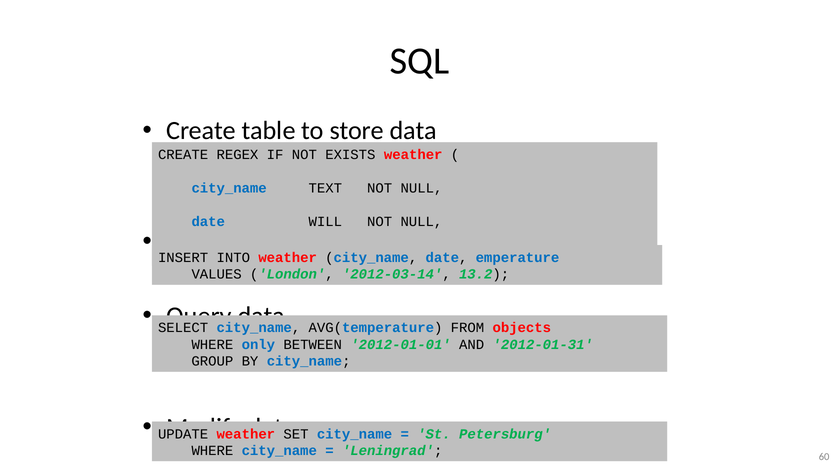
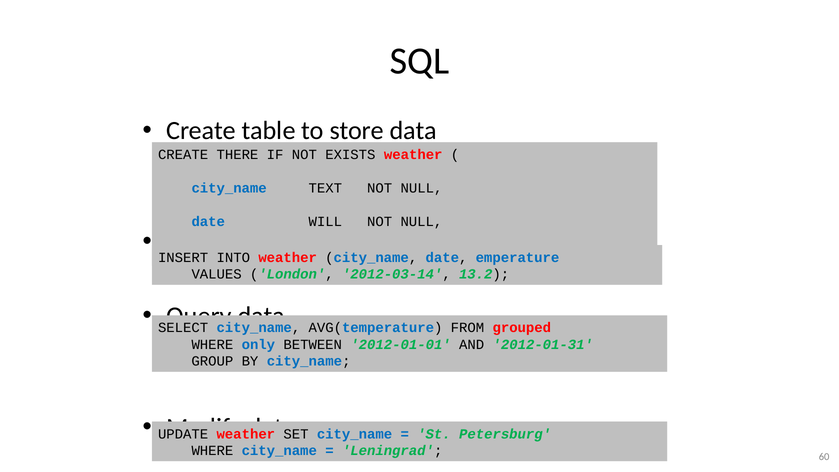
REGEX: REGEX -> THERE (237, 155)
objects: objects -> grouped (522, 328)
